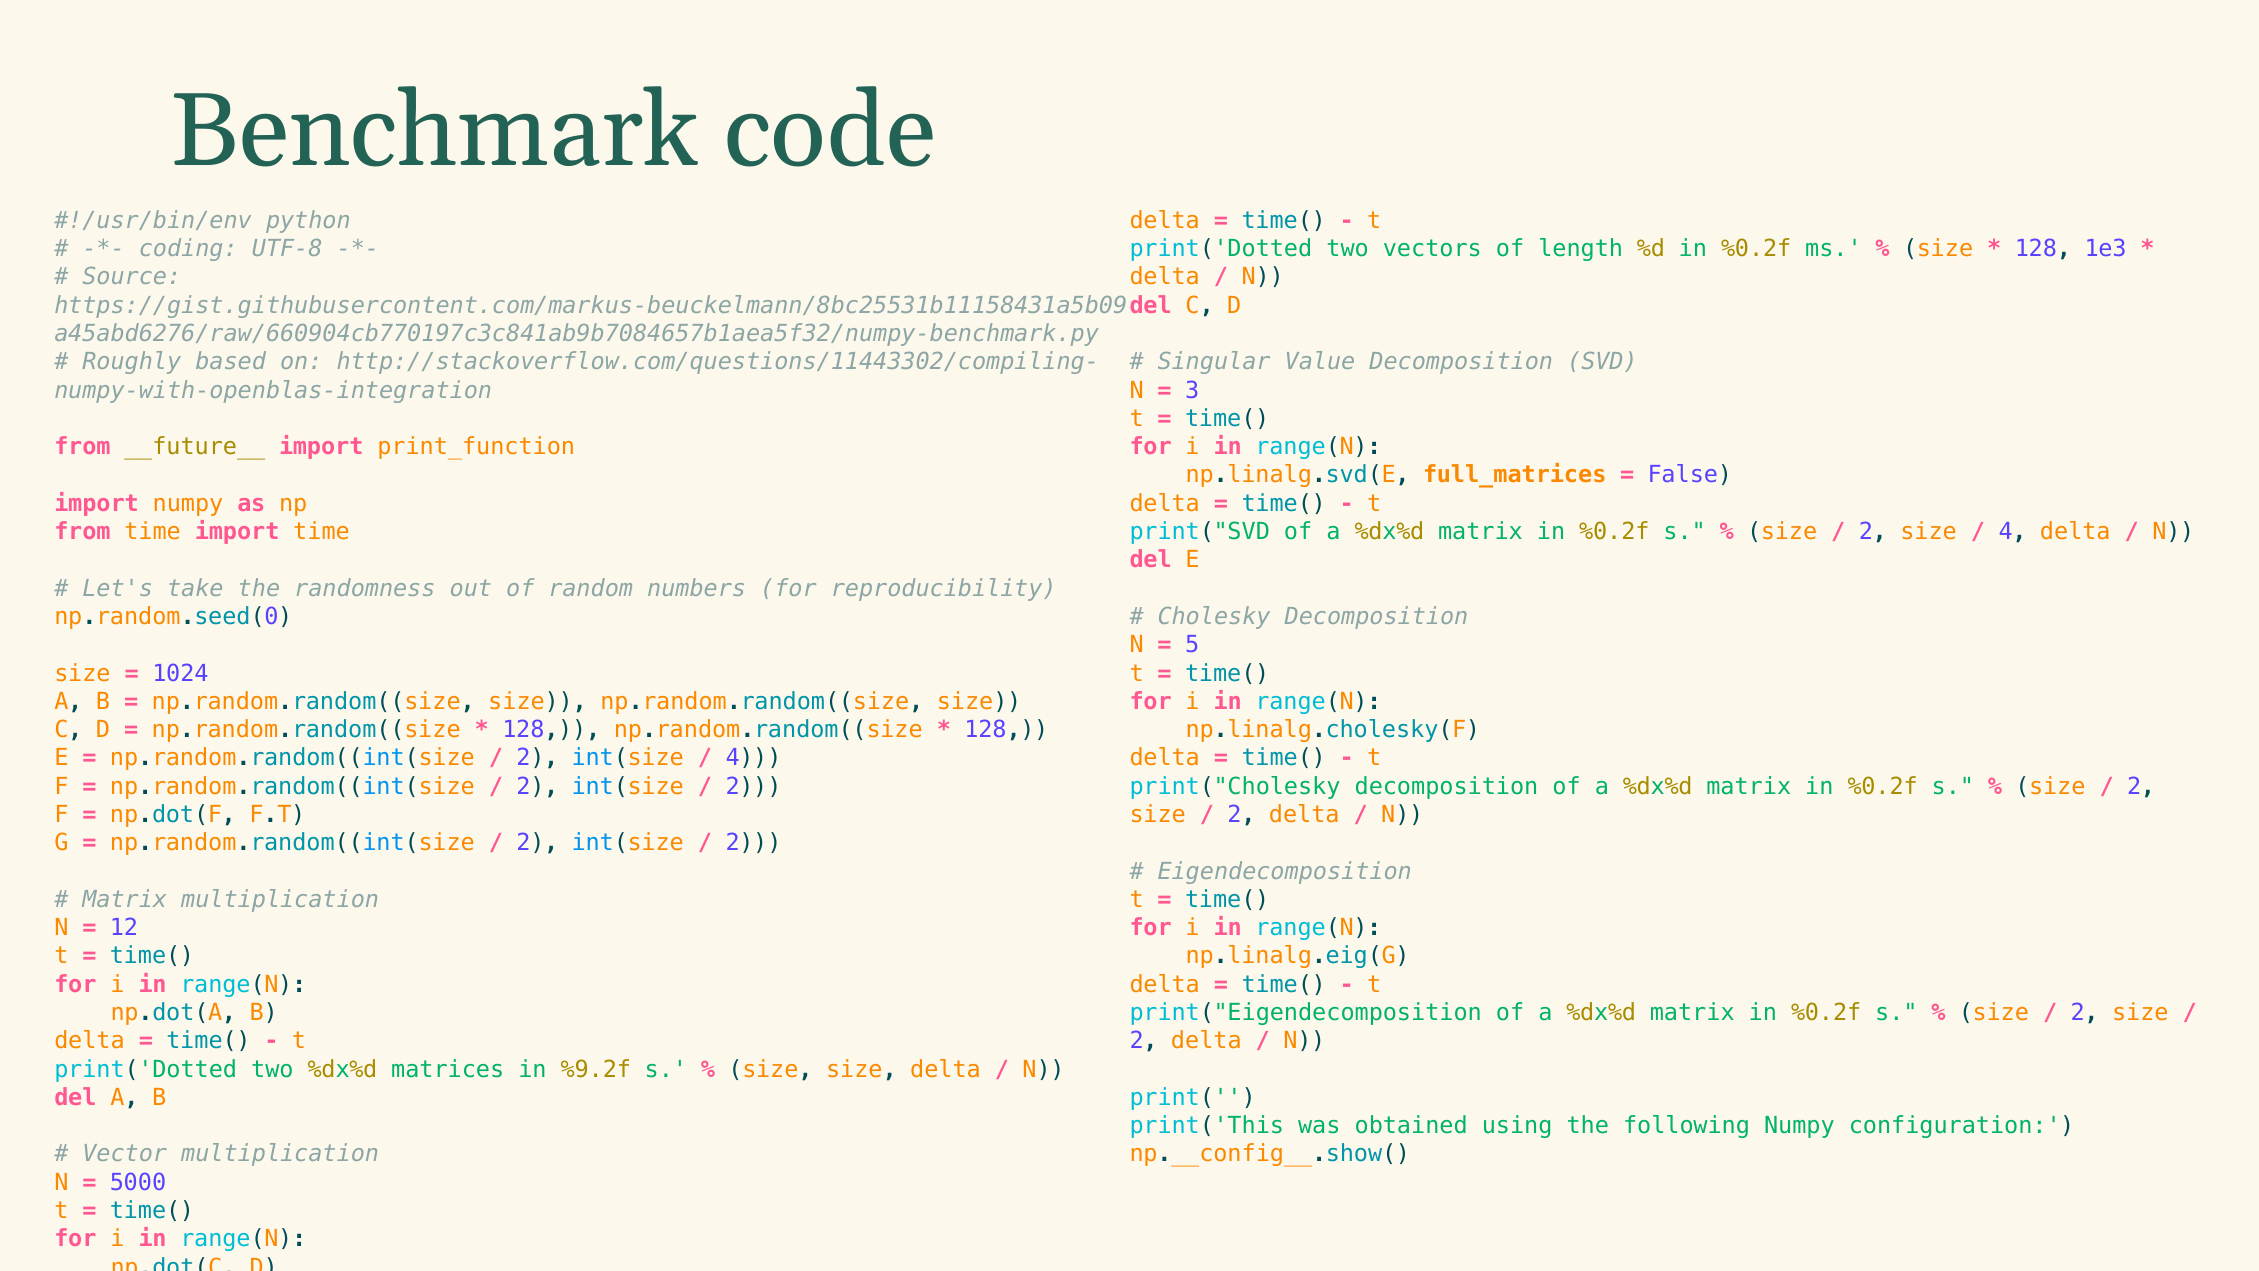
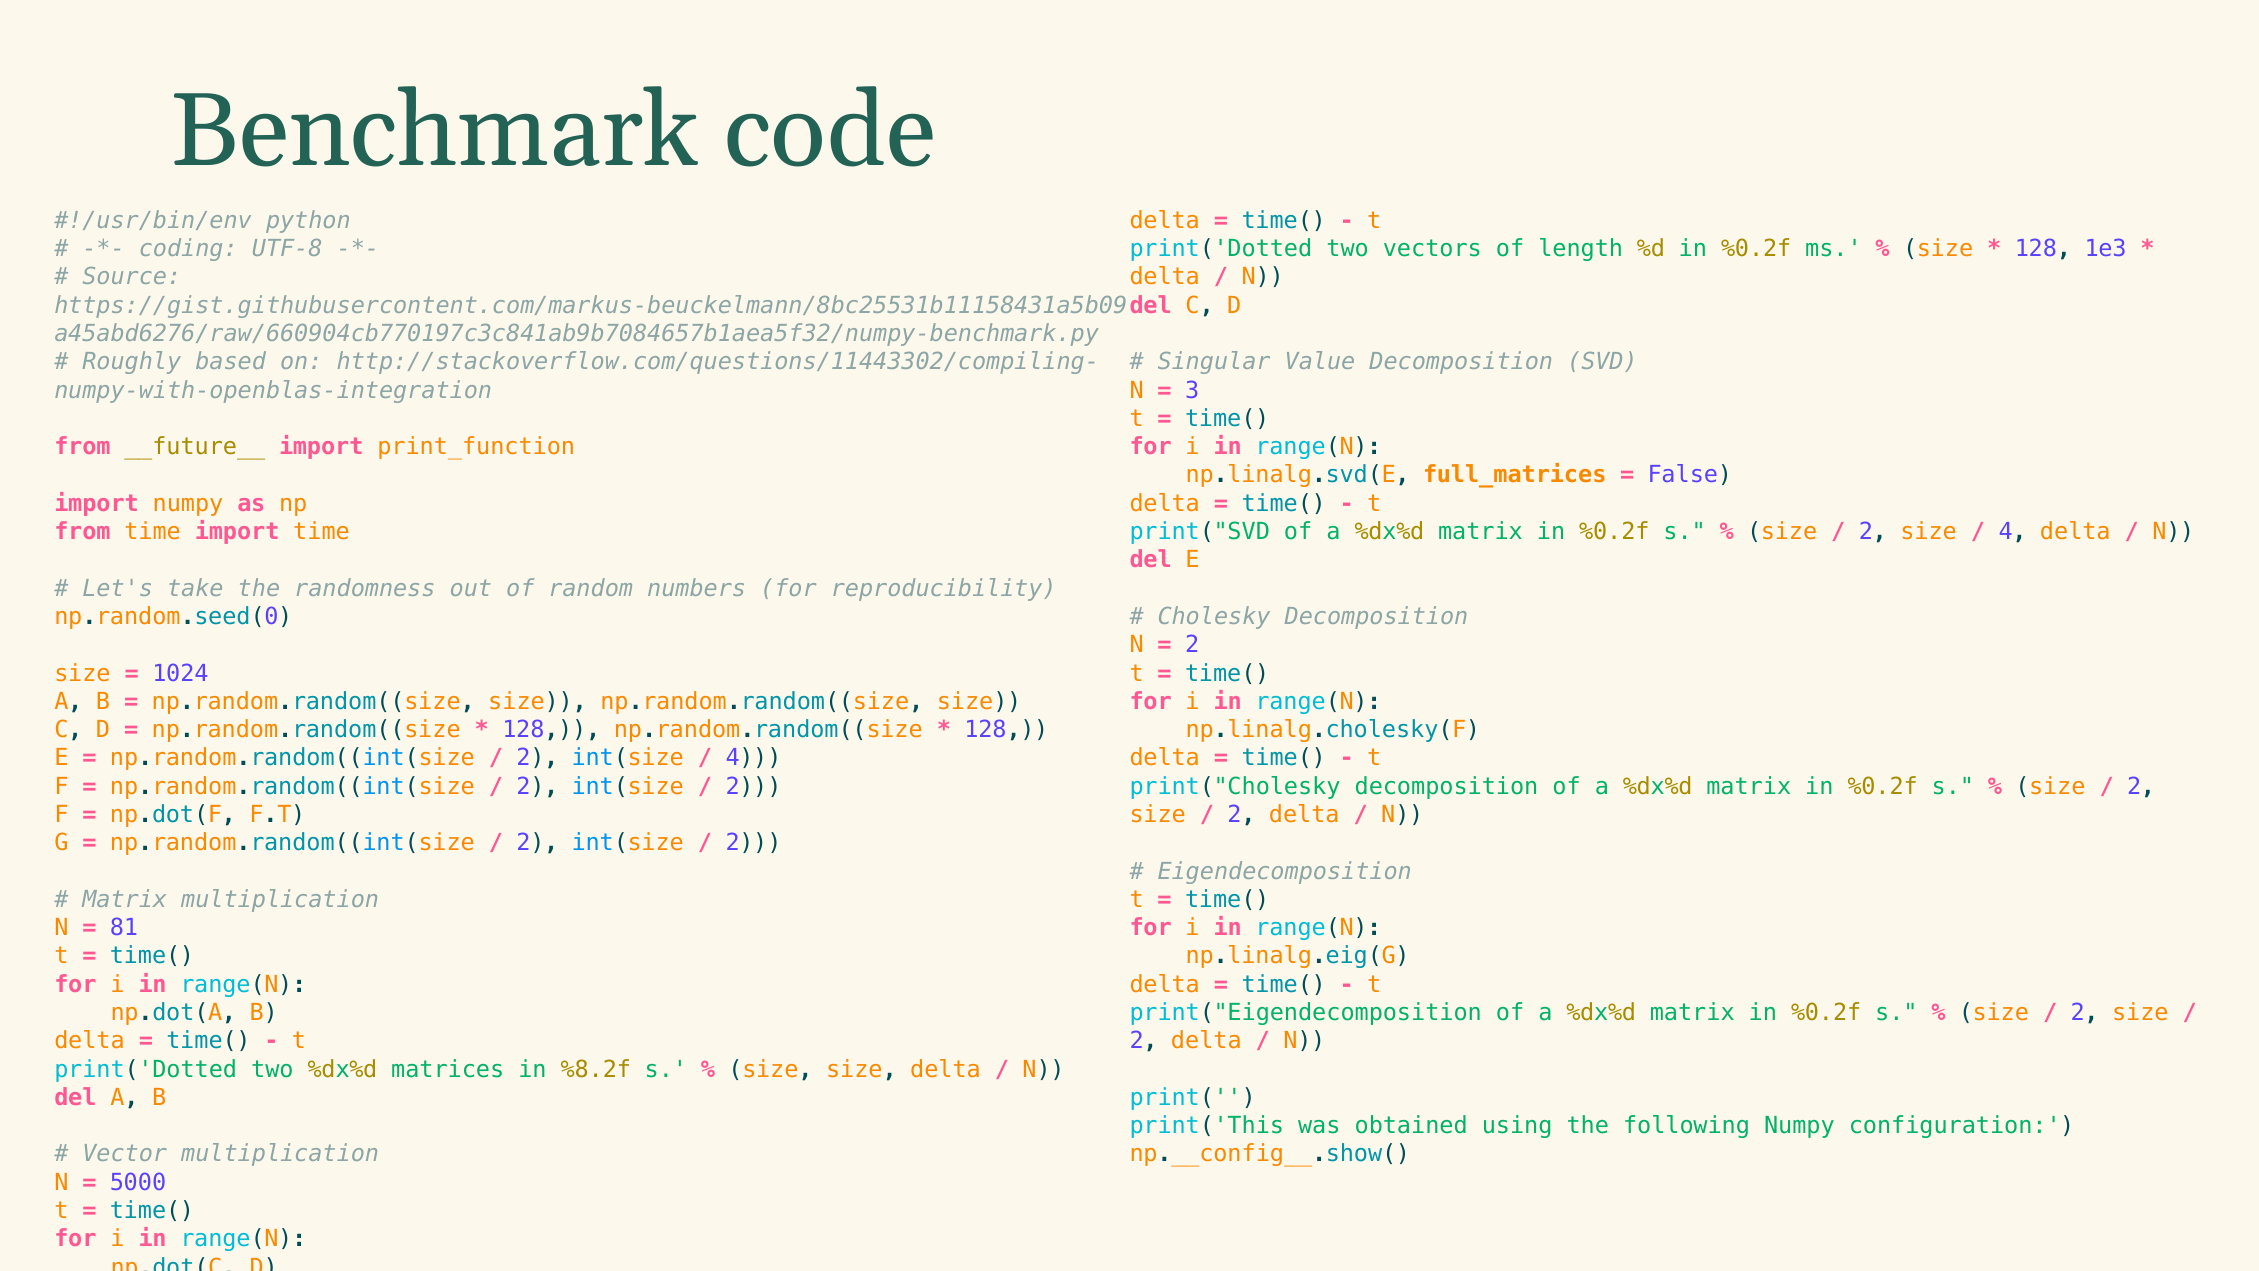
5: 5 -> 2 (1192, 645)
12: 12 -> 81 (124, 928)
%9.2f: %9.2f -> %8.2f (596, 1069)
